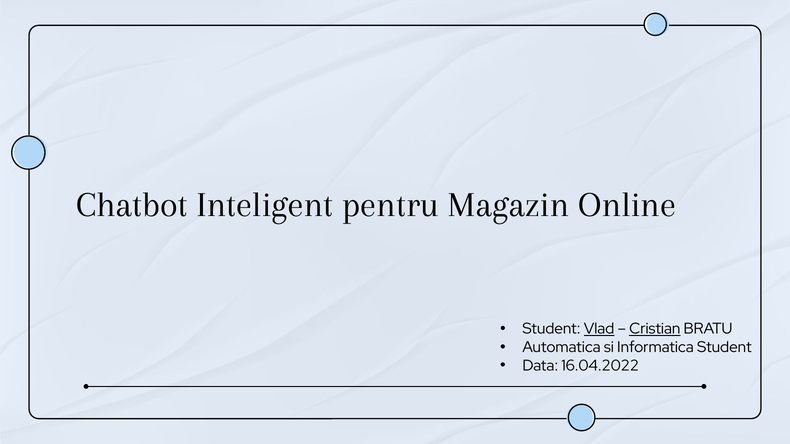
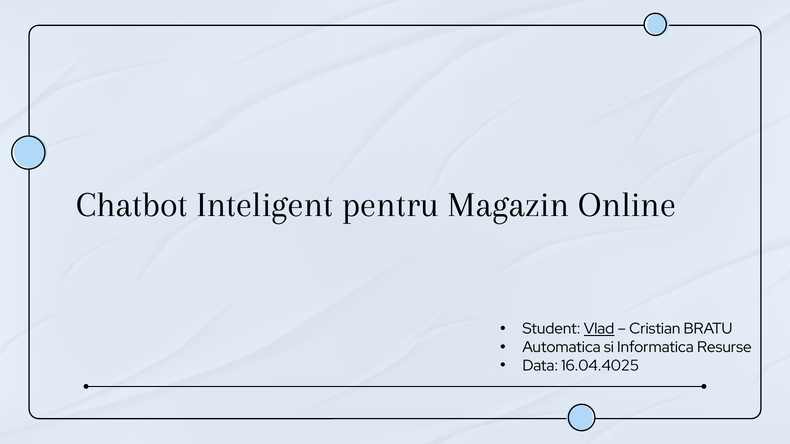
Cristian underline: present -> none (655, 329)
Informatica Student: Student -> Resurse (724, 348)
16.04.2022: 16.04.2022 -> 16.04.4025 (600, 366)
